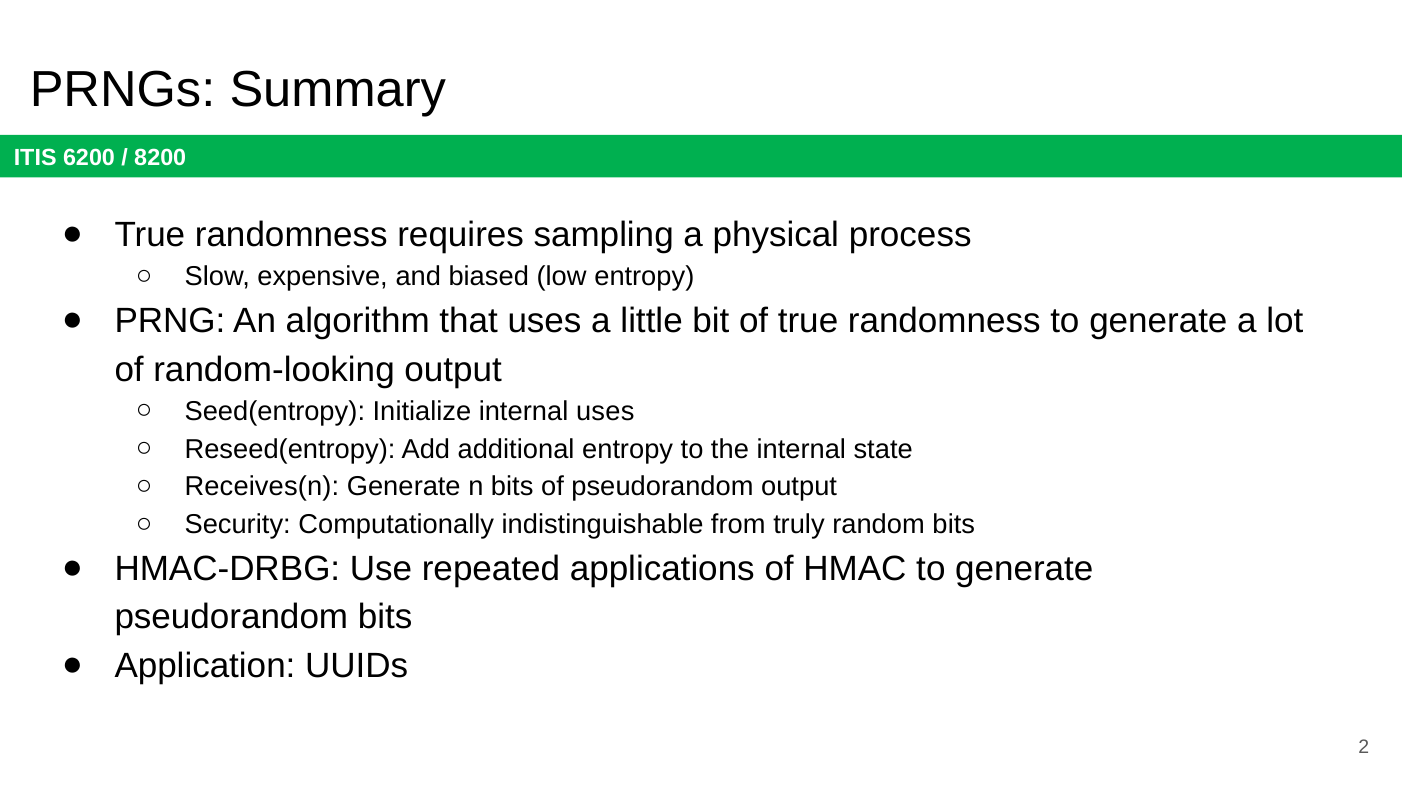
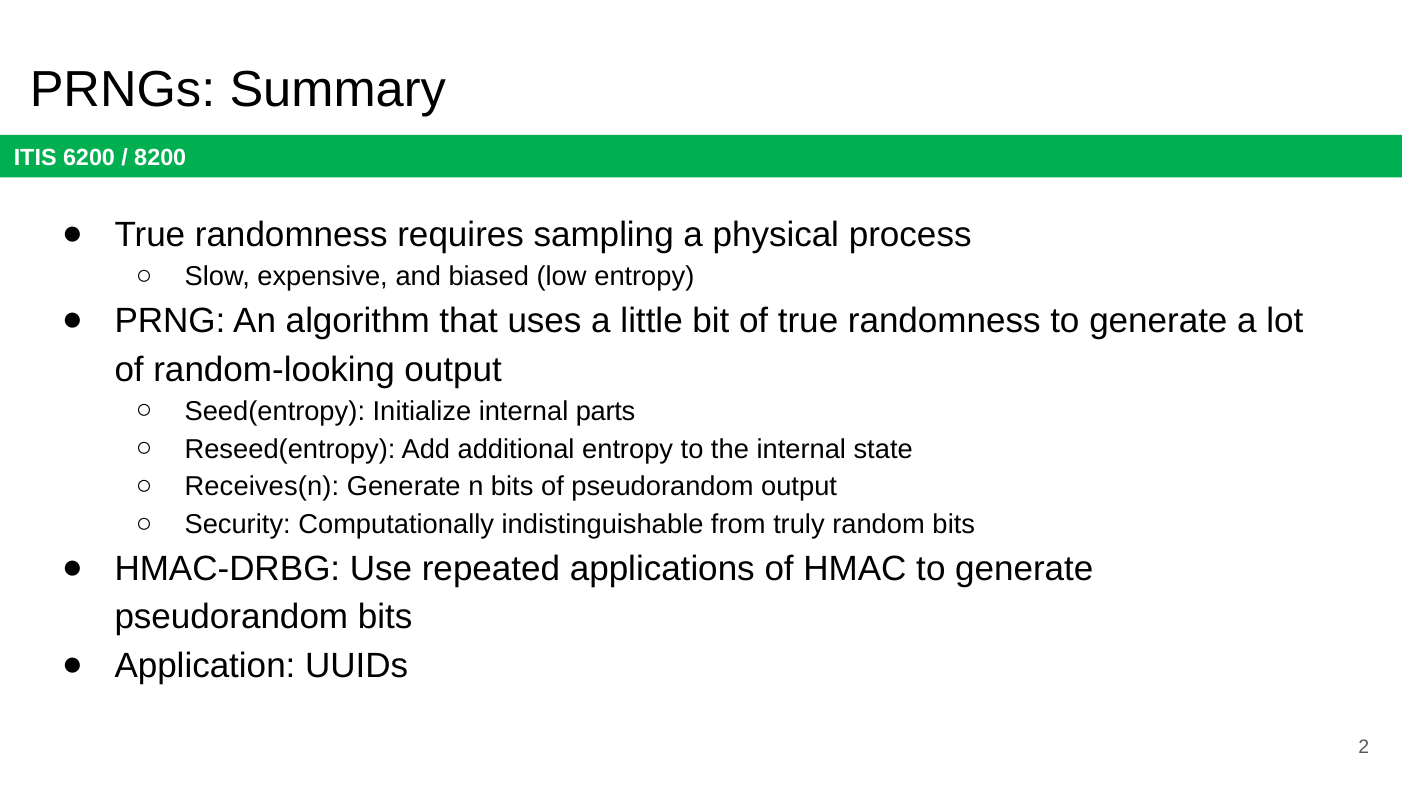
internal uses: uses -> parts (606, 411)
